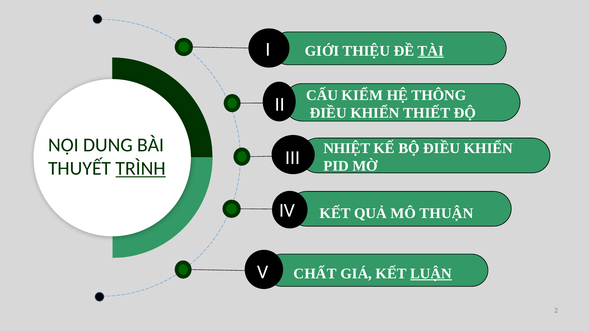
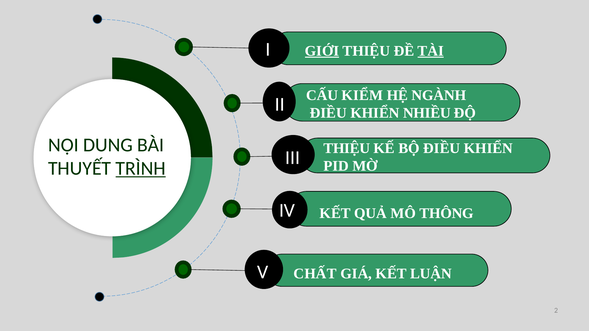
GIỚI underline: none -> present (322, 51)
THÔNG: THÔNG -> NGÀNH (439, 95)
THIẾT: THIẾT -> NHIỀU (427, 113)
NHIỆT: NHIỆT -> THIỆU (347, 149)
THUẬN: THUẬN -> THÔNG (447, 214)
LUẬN underline: present -> none (431, 274)
